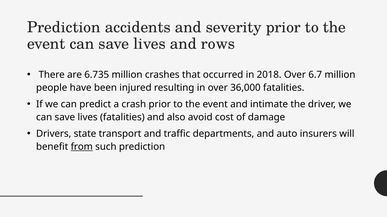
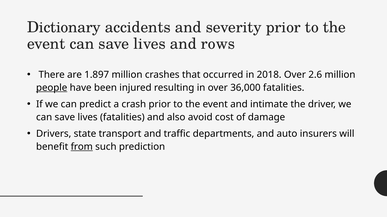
Prediction: Prediction -> Dictionary (64, 27)
6.735: 6.735 -> 1.897 (97, 75)
6.7: 6.7 -> 2.6 (315, 75)
people underline: none -> present (52, 88)
